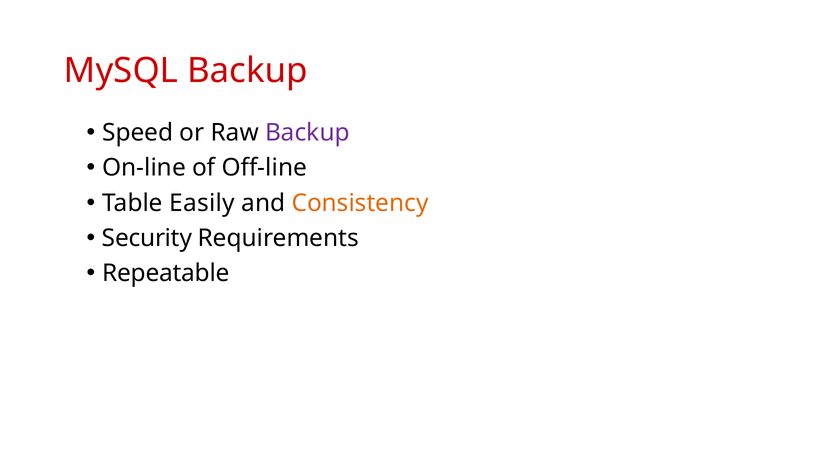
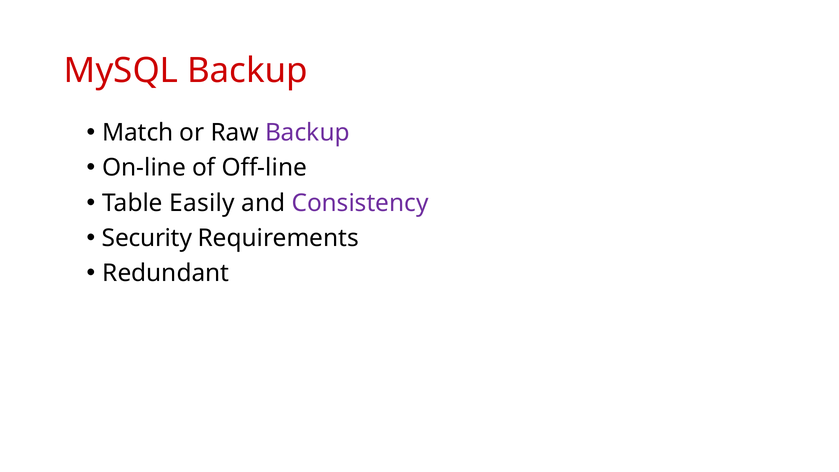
Speed: Speed -> Match (138, 133)
Consistency colour: orange -> purple (360, 203)
Repeatable: Repeatable -> Redundant (166, 273)
